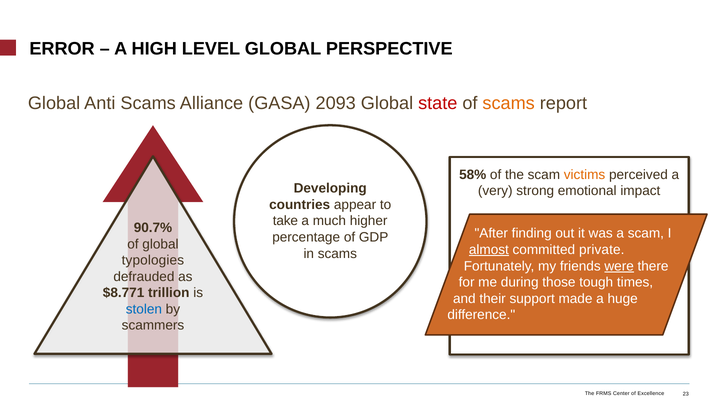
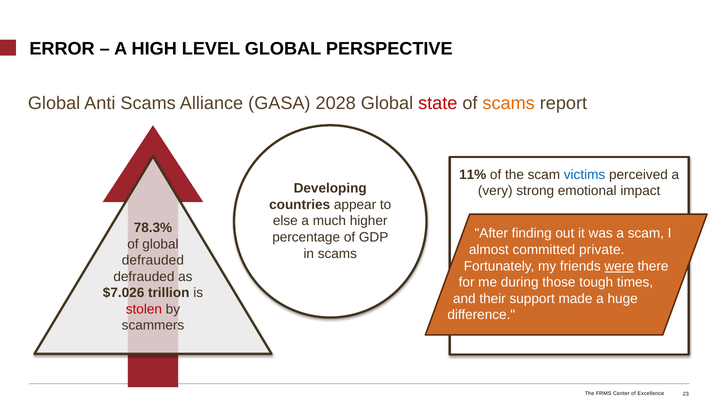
2093: 2093 -> 2028 (336, 103)
58%: 58% -> 11% (473, 175)
victims colour: orange -> blue (585, 175)
take: take -> else (285, 221)
90.7%: 90.7% -> 78.3% (153, 228)
almost underline: present -> none (489, 250)
typologies: typologies -> defrauded (153, 260)
$8.771: $8.771 -> $7.026 (124, 293)
stolen colour: blue -> red (144, 309)
